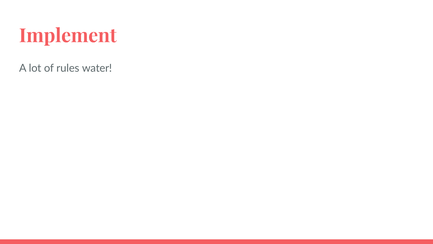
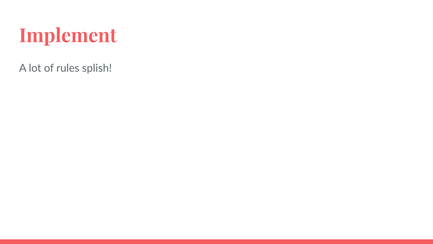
water: water -> splish (97, 68)
